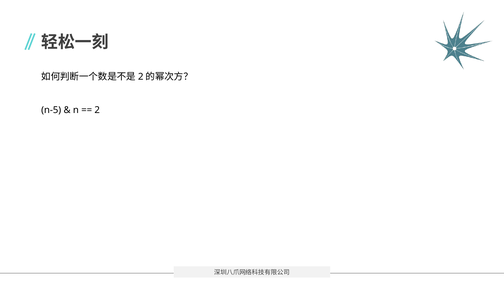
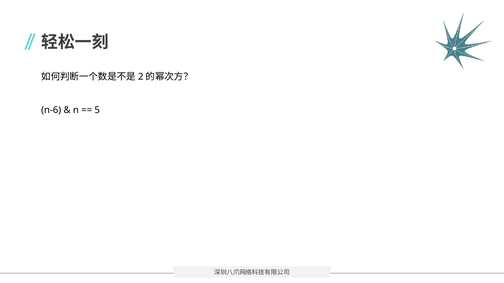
n-5: n-5 -> n-6 (51, 110)
2: 2 -> 5 (97, 110)
